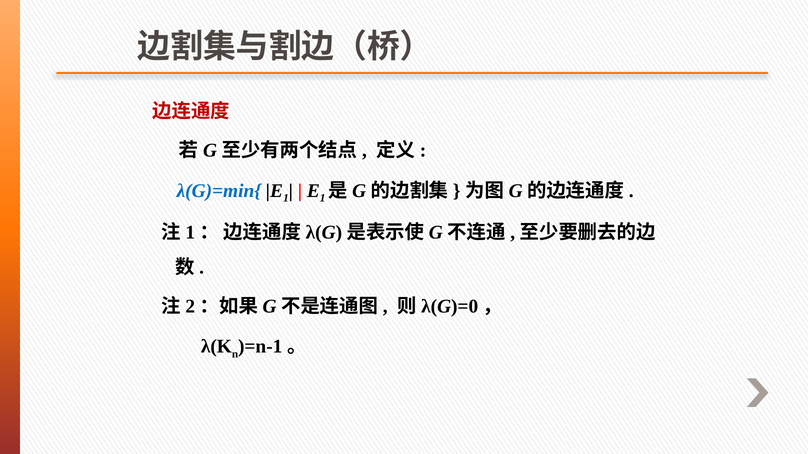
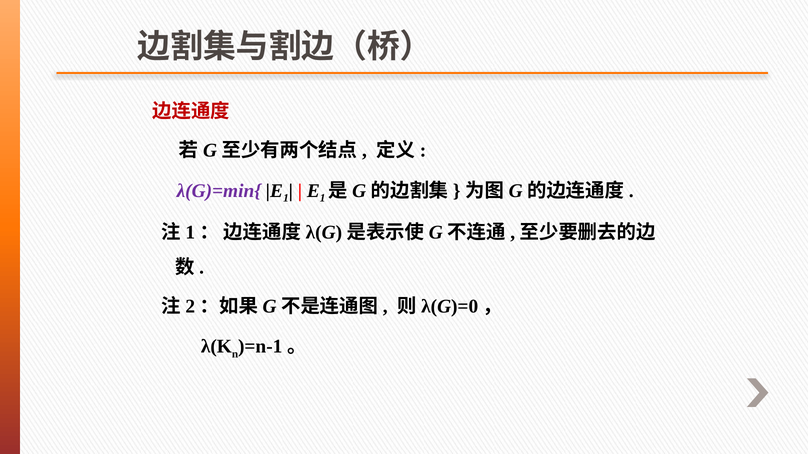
λ(G)=min{ colour: blue -> purple (219, 191)
